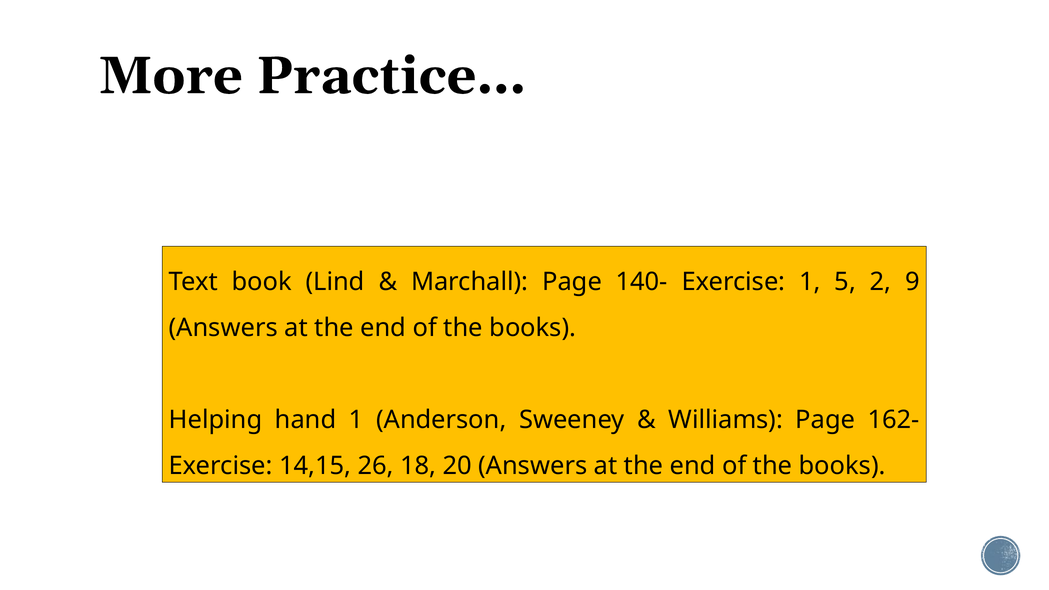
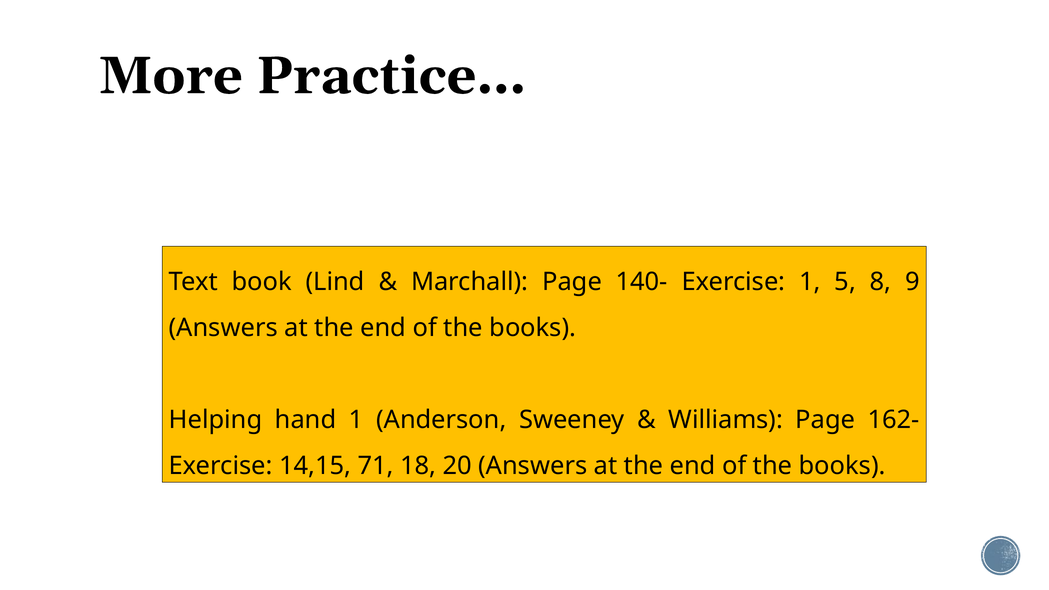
2: 2 -> 8 (880, 282)
26: 26 -> 71 (375, 466)
